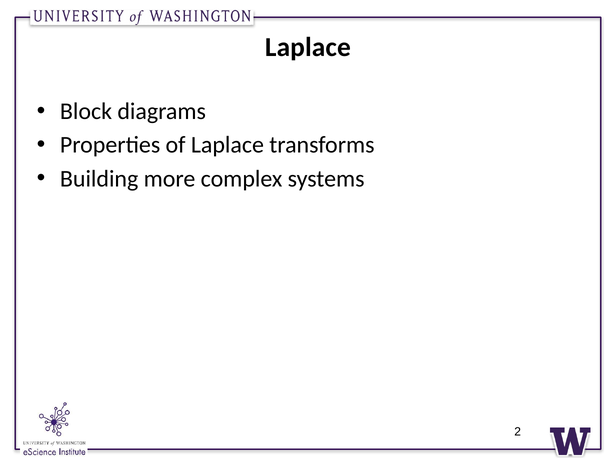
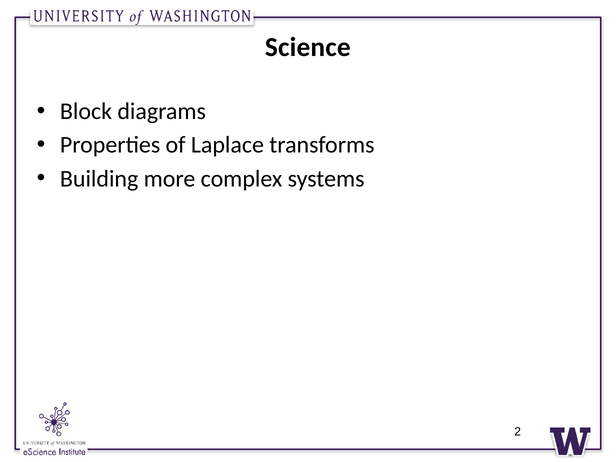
Laplace: Laplace -> Science (308, 47)
